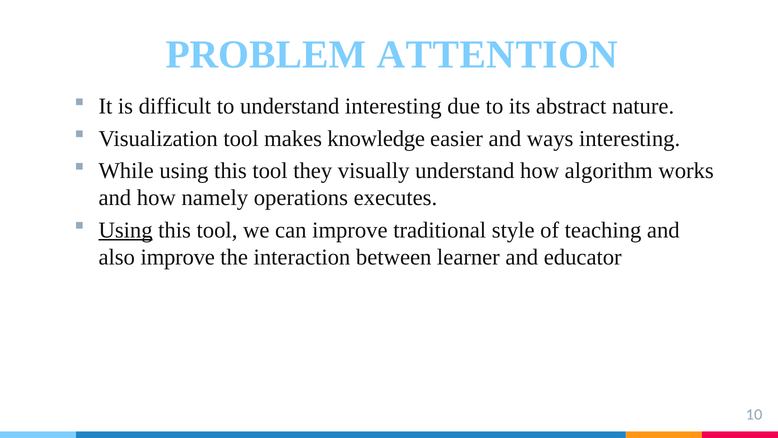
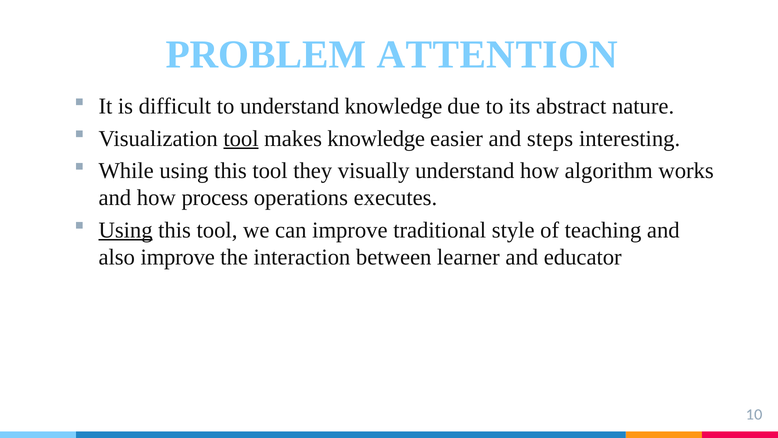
understand interesting: interesting -> knowledge (393, 106)
tool underline: none -> present (241, 138)
ways: ways -> steps (550, 138)
namely: namely -> process (215, 198)
